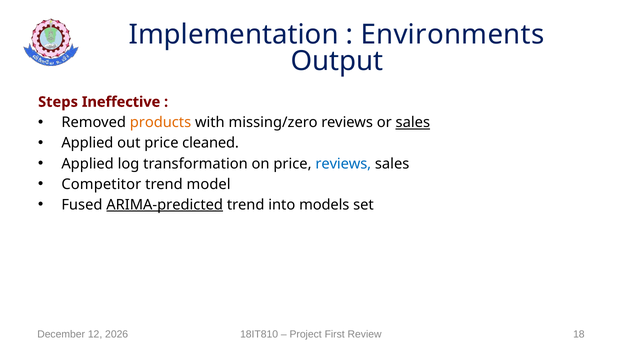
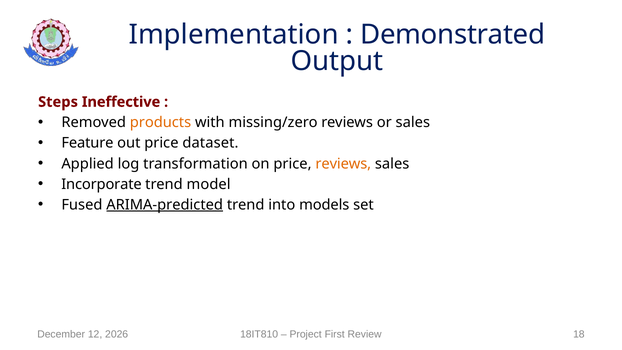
Environments: Environments -> Demonstrated (453, 35)
sales underline: present -> none (413, 122)
Applied: Applied -> Feature (87, 143)
cleaned: cleaned -> dataset (210, 143)
reviews colour: blue -> orange (343, 164)
Competitor: Competitor -> Incorporate (101, 184)
